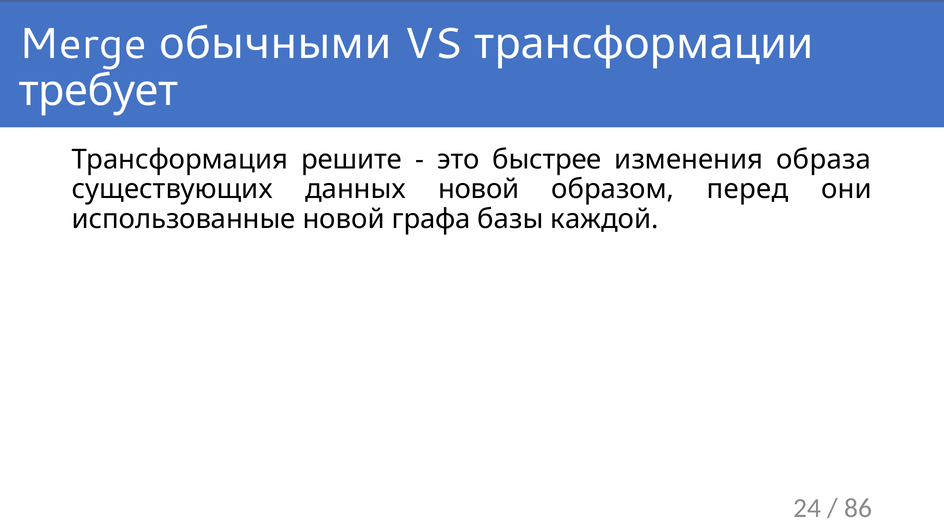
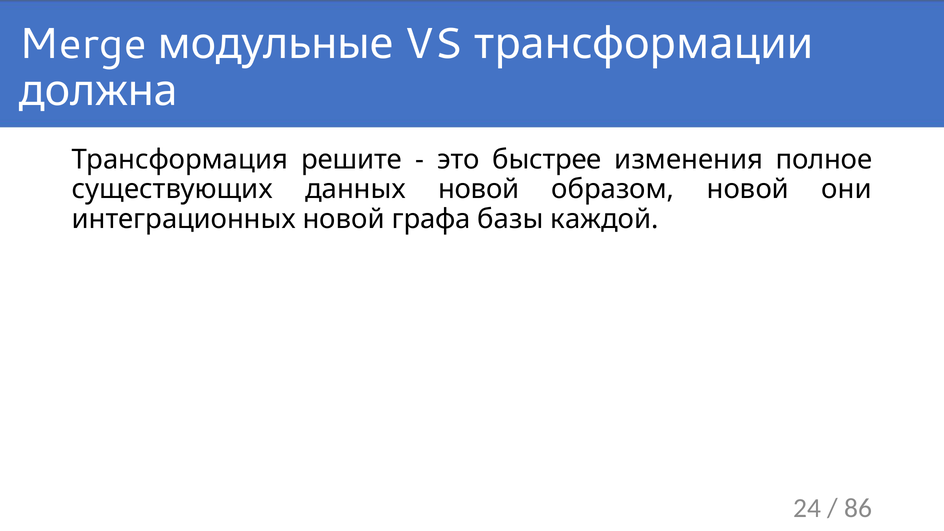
обычными: обычными -> модульные (276, 44)
требует: требует -> должна (98, 91)
образа: образа -> полное (824, 160)
образом перед: перед -> новой (748, 189)
использованные: использованные -> интеграционных (184, 219)
